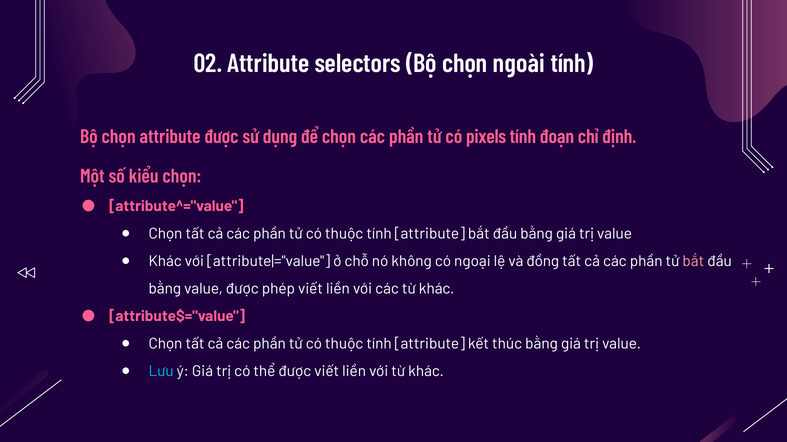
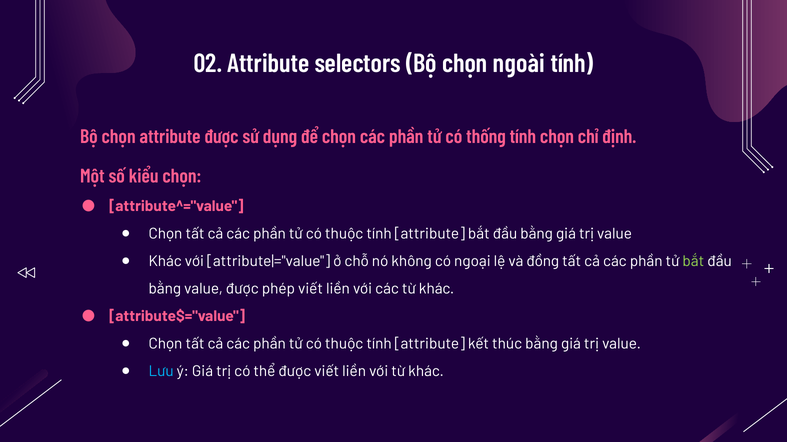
pixels: pixels -> thống (486, 137)
tính đoạn: đoạn -> chọn (557, 137)
bắt colour: pink -> light green (693, 262)
